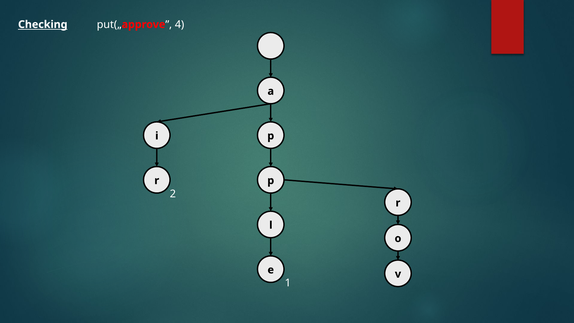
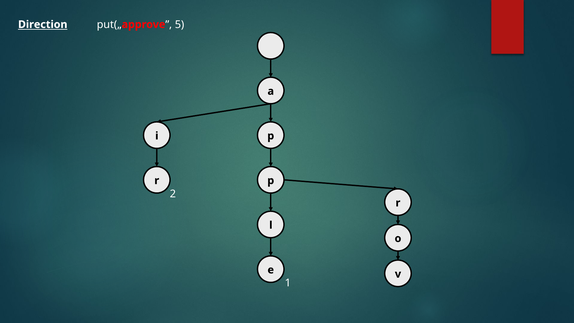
4: 4 -> 5 (180, 24)
Checking: Checking -> Direction (43, 24)
